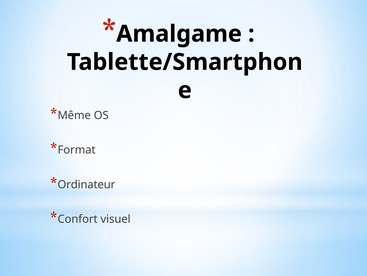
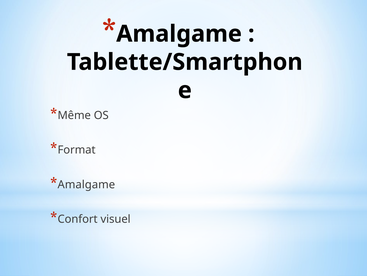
Ordinateur: Ordinateur -> Amalgame (86, 184)
